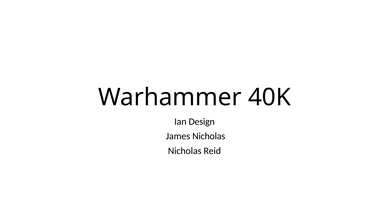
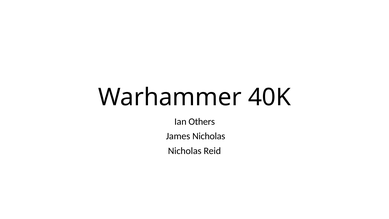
Design: Design -> Others (202, 122)
